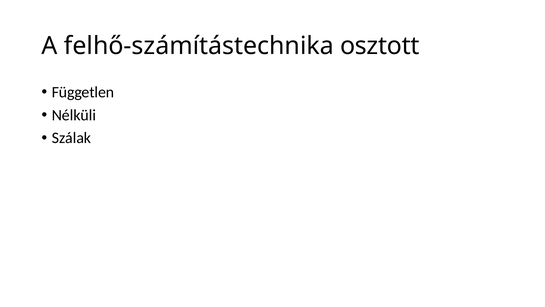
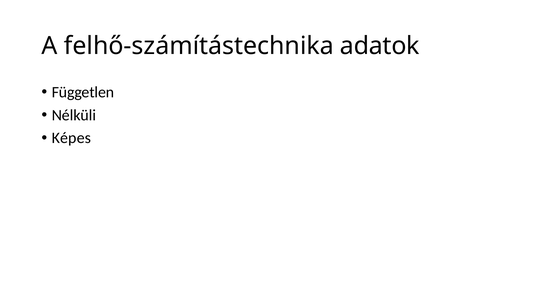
osztott: osztott -> adatok (380, 46)
Szálak: Szálak -> Képes (71, 138)
